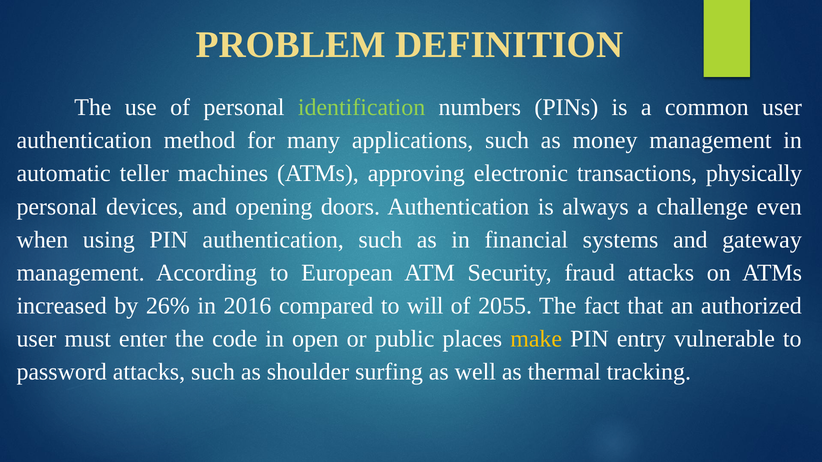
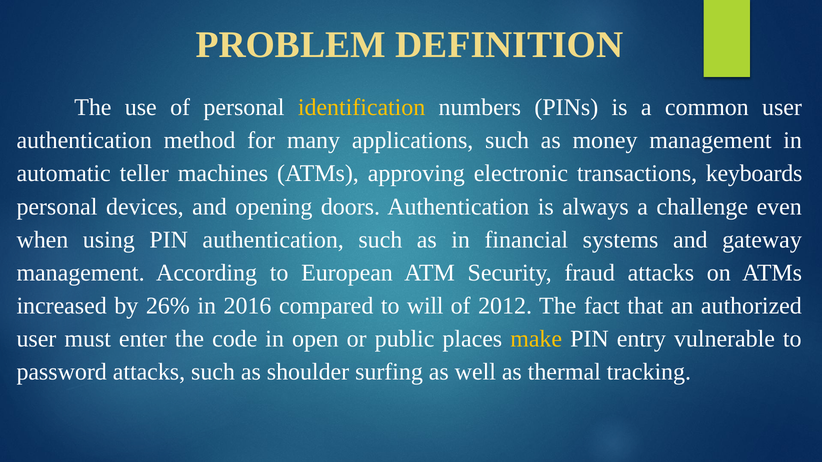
identification colour: light green -> yellow (362, 108)
physically: physically -> keyboards (754, 174)
2055: 2055 -> 2012 (505, 306)
